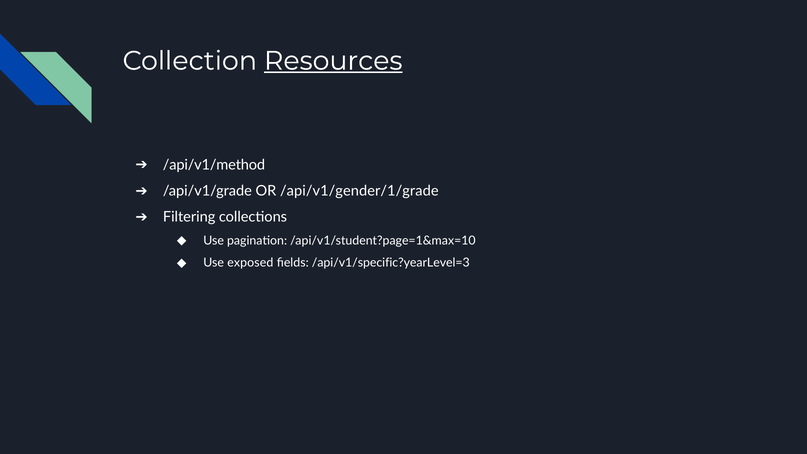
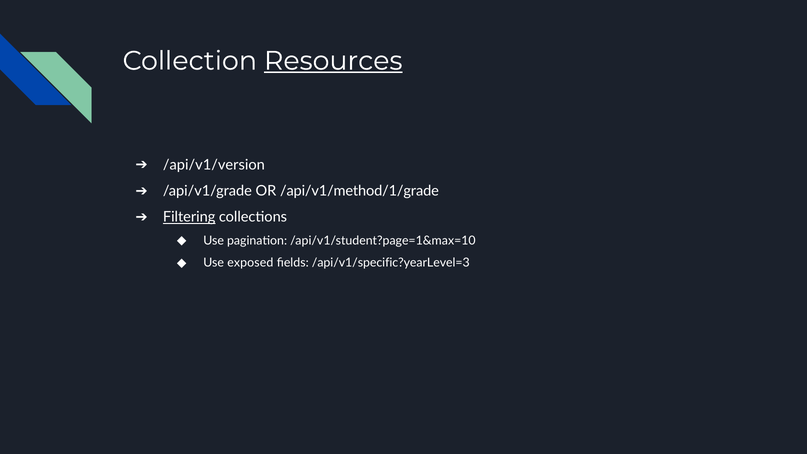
/api/v1/method: /api/v1/method -> /api/v1/version (214, 165)
/api/v1/gender/1/grade: /api/v1/gender/1/grade -> /api/v1/method/1/grade (359, 191)
Filtering underline: none -> present (189, 217)
